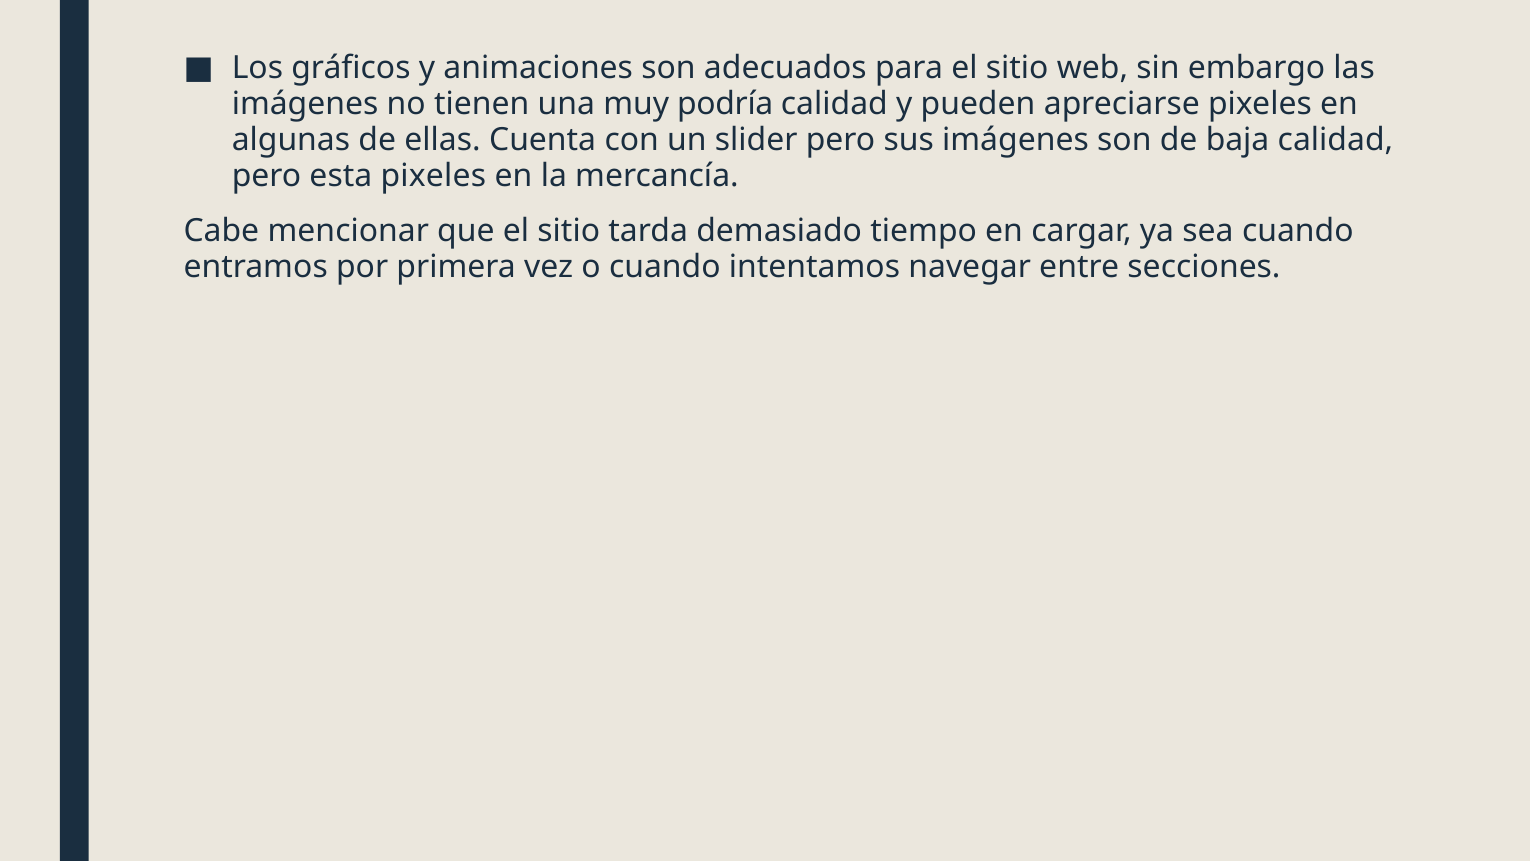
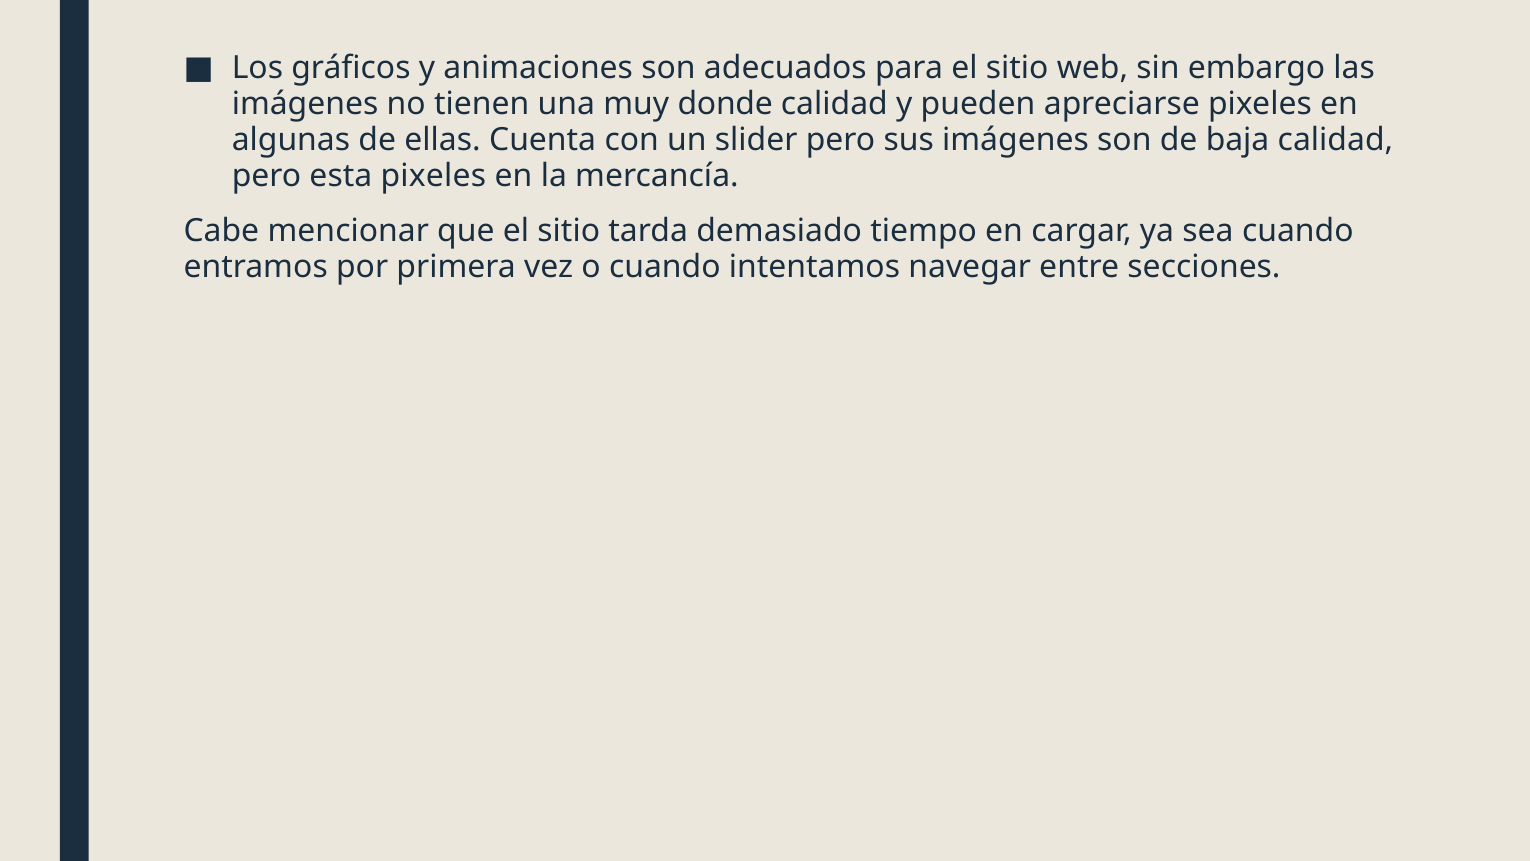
podría: podría -> donde (725, 104)
